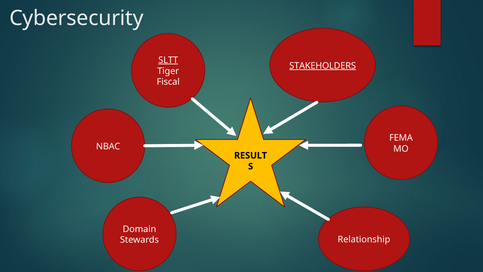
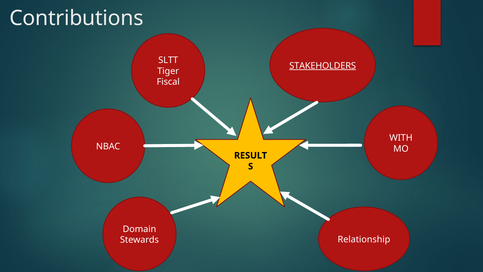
Cybersecurity: Cybersecurity -> Contributions (76, 18)
SLTT underline: present -> none (168, 60)
FEMA: FEMA -> WITH (401, 138)
